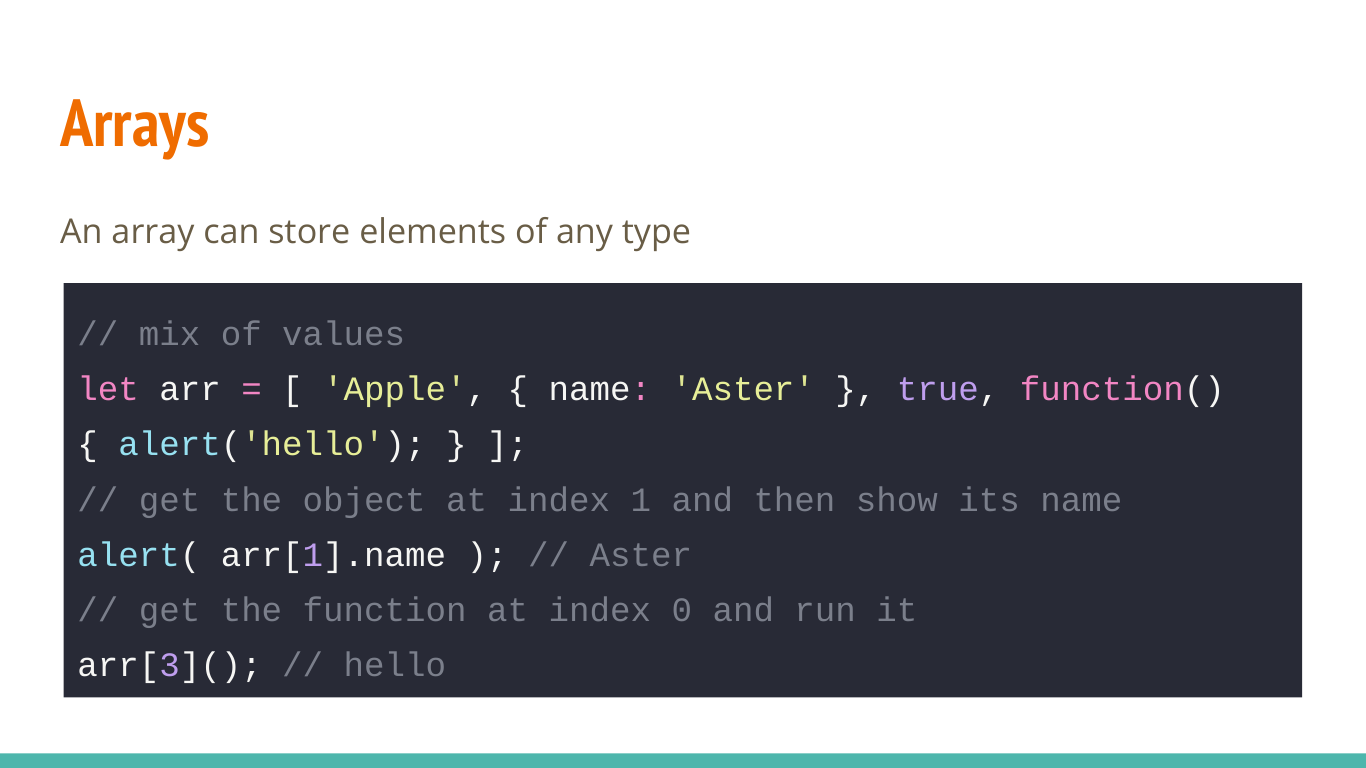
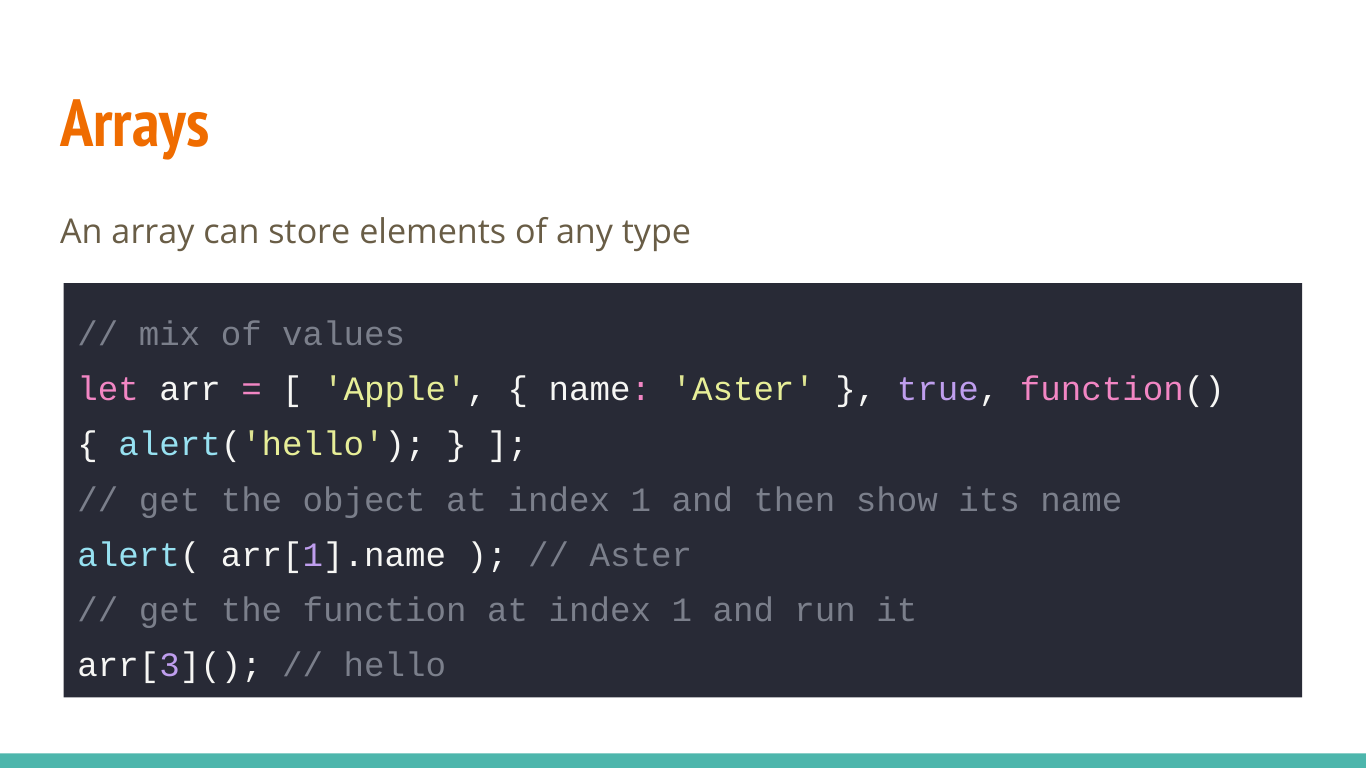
function at index 0: 0 -> 1 (682, 611)
